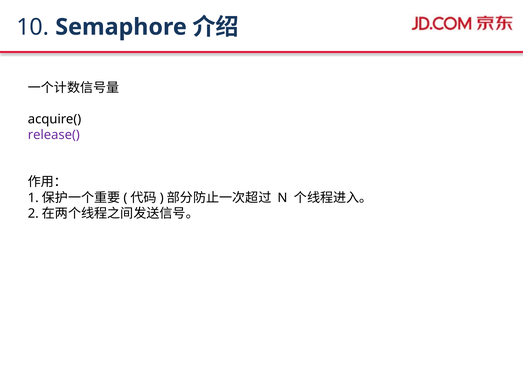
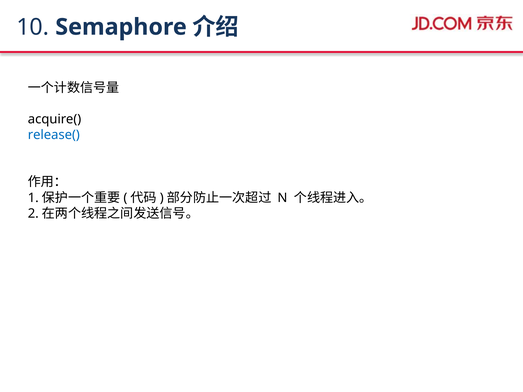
release( colour: purple -> blue (54, 135)
